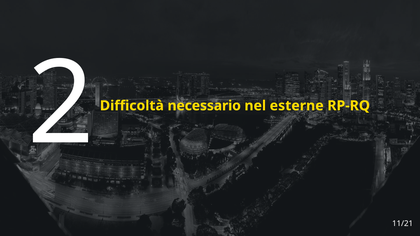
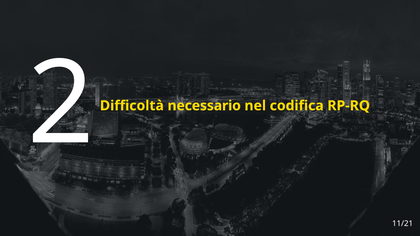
esterne: esterne -> codifica (297, 106)
